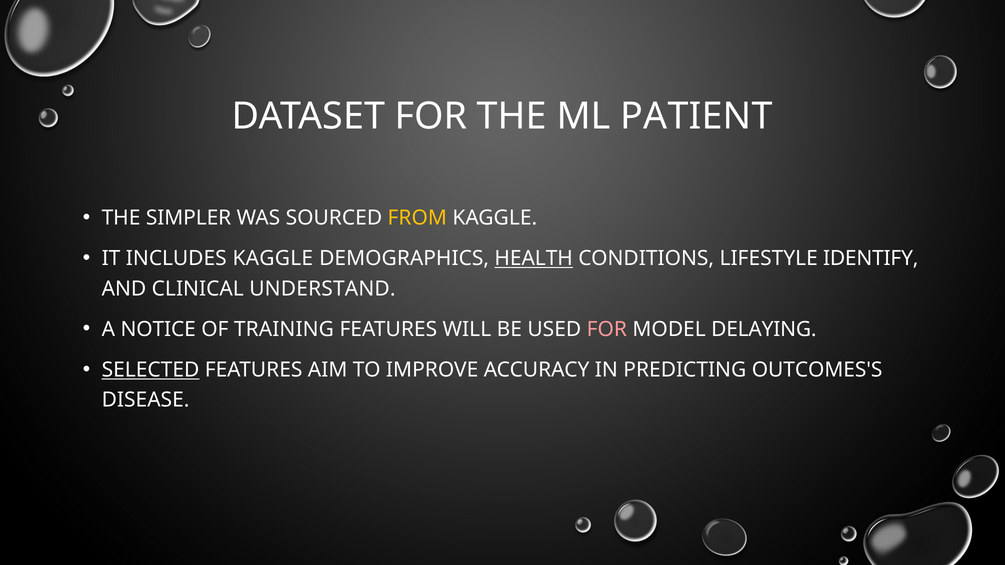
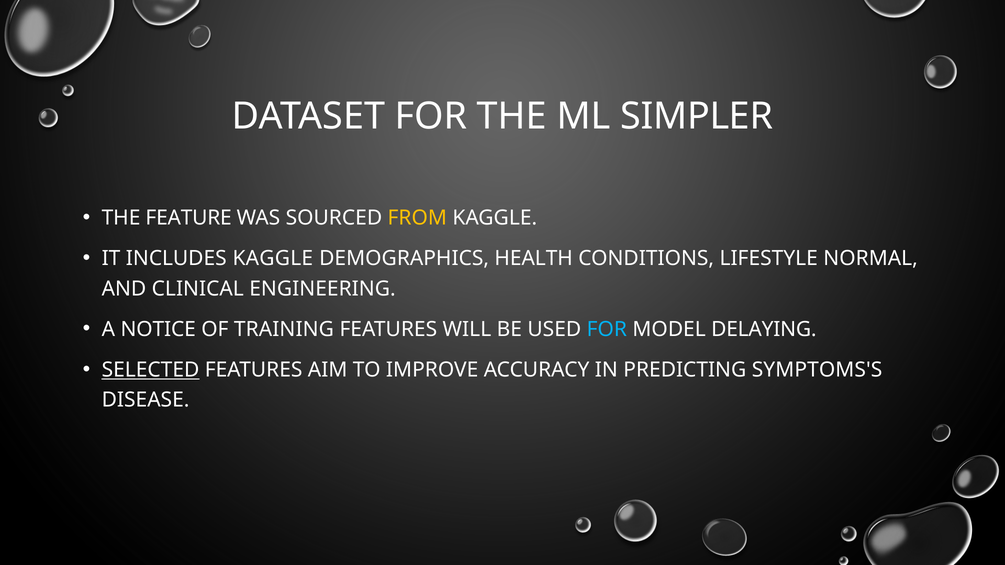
PATIENT: PATIENT -> SIMPLER (697, 117)
SIMPLER: SIMPLER -> FEATURE (189, 218)
HEALTH underline: present -> none (534, 259)
IDENTIFY: IDENTIFY -> NORMAL (871, 259)
UNDERSTAND: UNDERSTAND -> ENGINEERING (322, 289)
FOR colour: pink -> light blue (607, 329)
OUTCOMES'S: OUTCOMES'S -> SYMPTOMS'S (817, 370)
